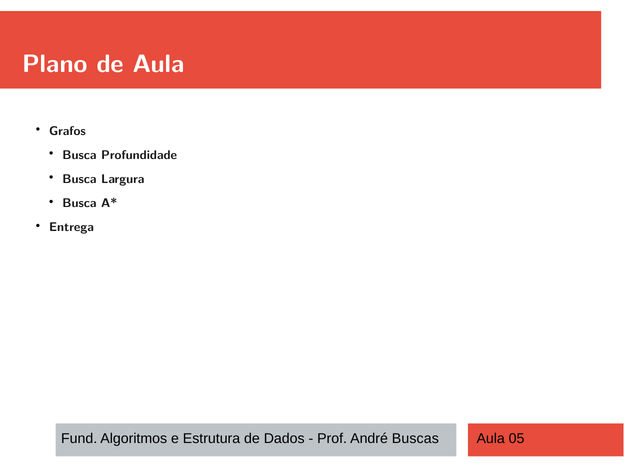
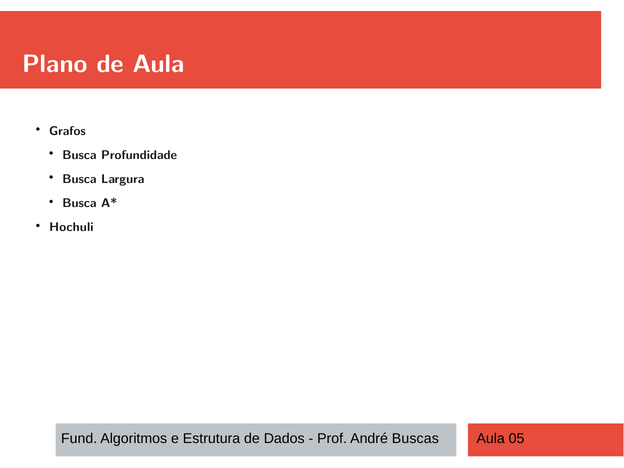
Entrega: Entrega -> Hochuli (71, 227)
